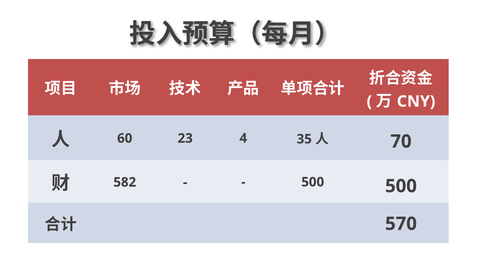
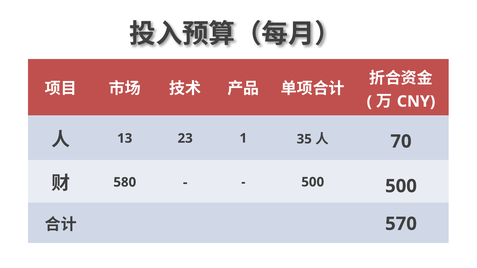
60: 60 -> 13 (125, 138)
4: 4 -> 1 (243, 138)
582: 582 -> 580 (125, 182)
